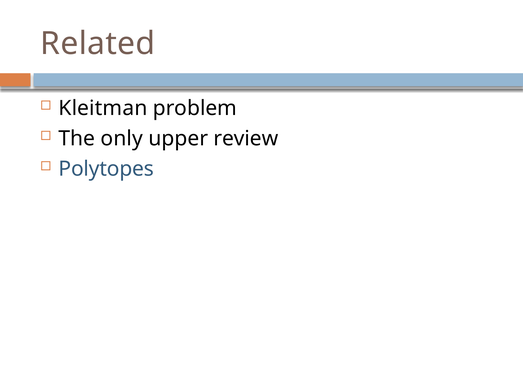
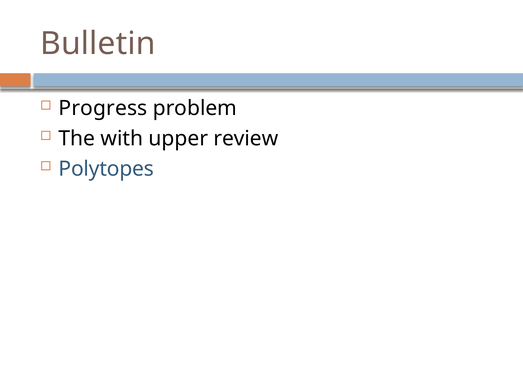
Related: Related -> Bulletin (98, 44)
Kleitman: Kleitman -> Progress (103, 108)
only: only -> with (122, 139)
